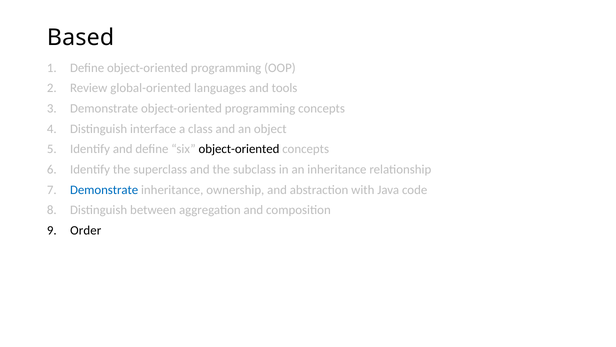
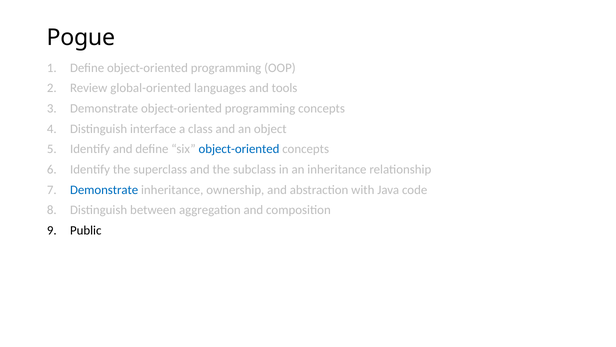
Based: Based -> Pogue (81, 37)
object-oriented colour: black -> blue (239, 149)
Order: Order -> Public (86, 230)
